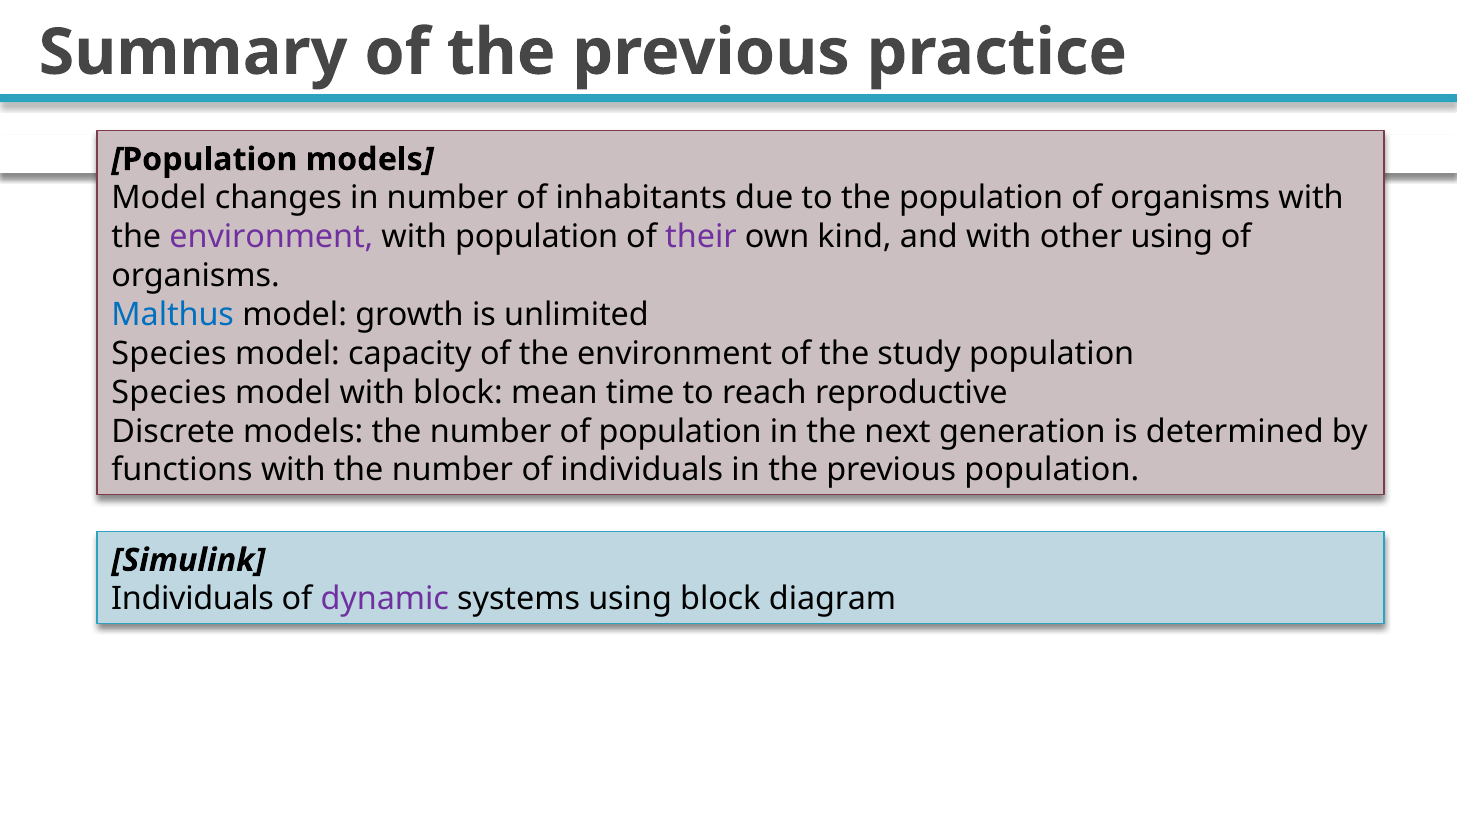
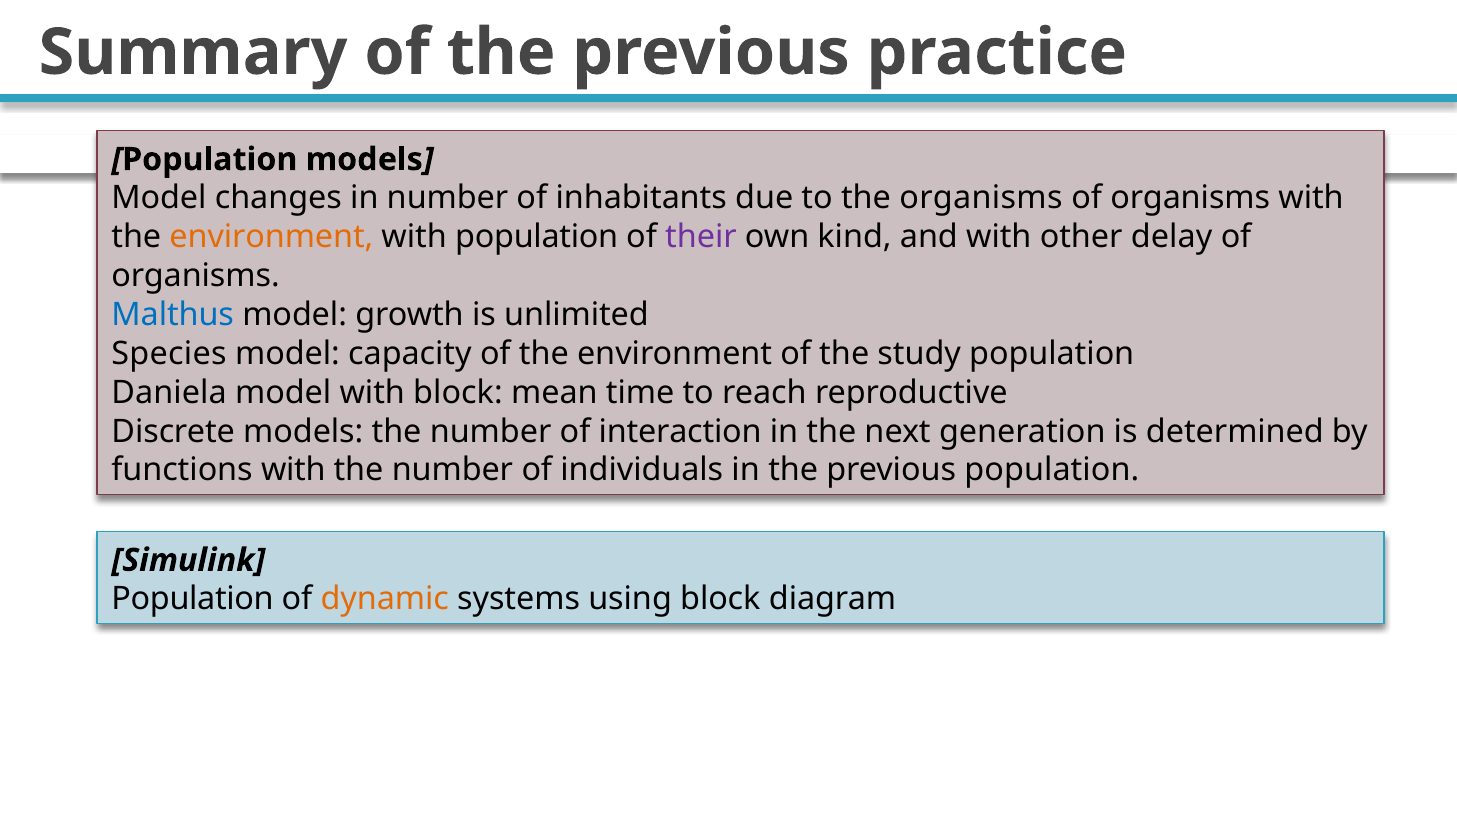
the population: population -> organisms (981, 198)
environment colour: purple -> orange (271, 237)
other using: using -> delay (1172, 237)
Species: Species -> Daniela (169, 392)
of population: population -> interaction (680, 431)
Individuals: Individuals -> Population (193, 599)
dynamic colour: purple -> orange (385, 599)
